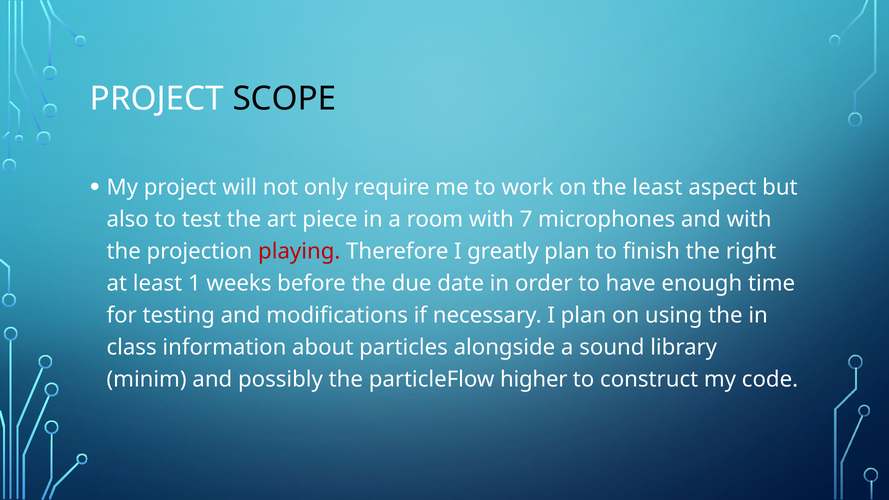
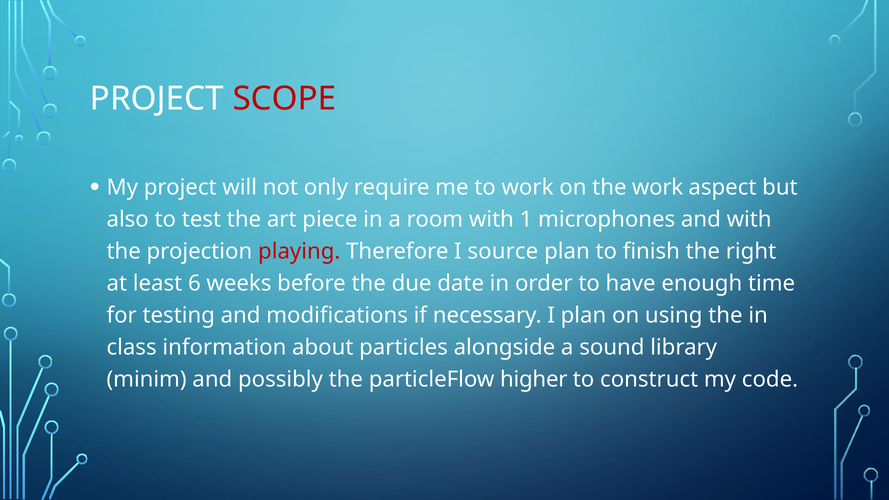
SCOPE colour: black -> red (284, 99)
the least: least -> work (658, 188)
7: 7 -> 1 (526, 220)
greatly: greatly -> source (503, 252)
1: 1 -> 6 (194, 284)
